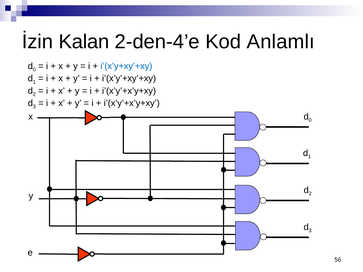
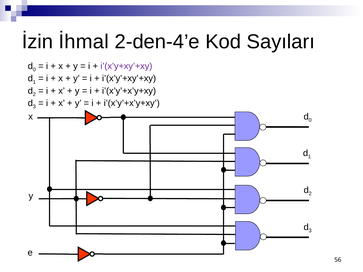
Kalan: Kalan -> İhmal (84, 42)
Anlamlı: Anlamlı -> Sayıları (281, 42)
i’(x’y+xy’+xy colour: blue -> purple (126, 66)
